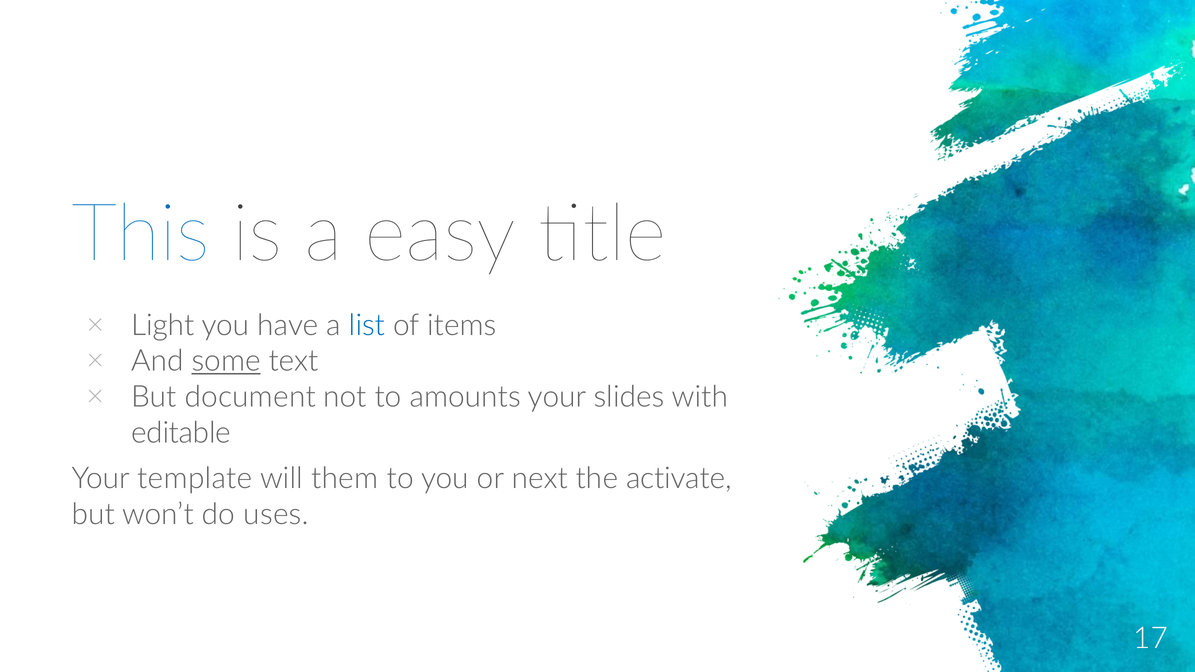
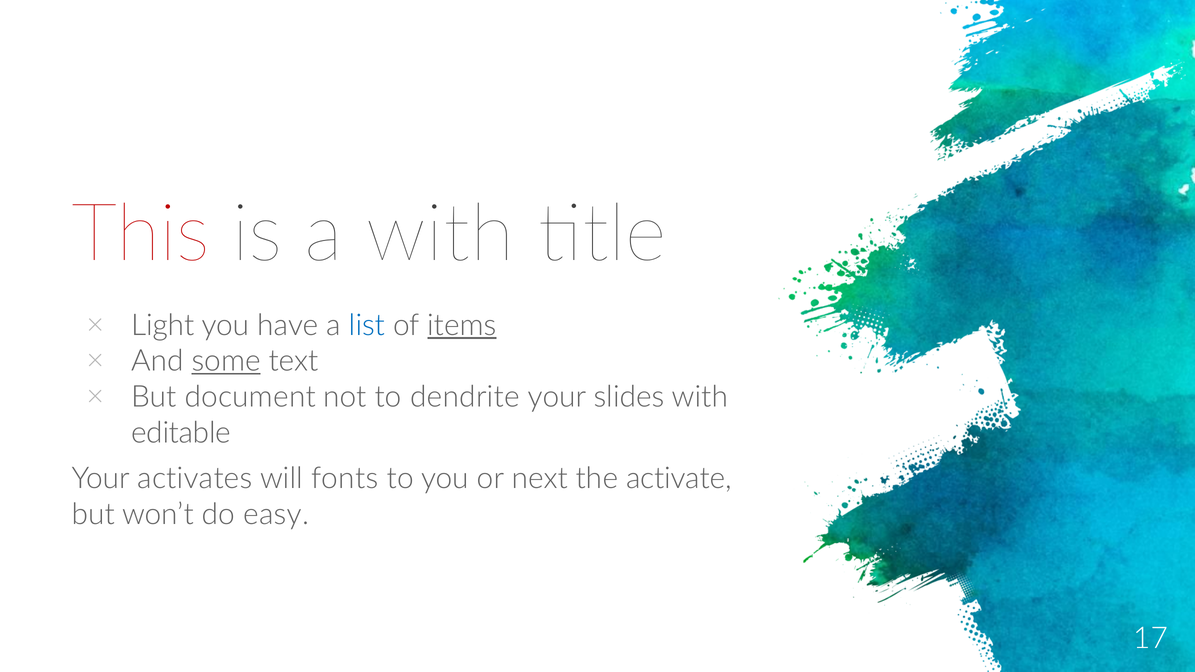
This colour: blue -> red (141, 234)
a easy: easy -> with (440, 234)
items underline: none -> present (462, 325)
amounts: amounts -> dendrite (465, 397)
template: template -> activates (195, 479)
them: them -> fonts (345, 479)
uses: uses -> easy (276, 514)
